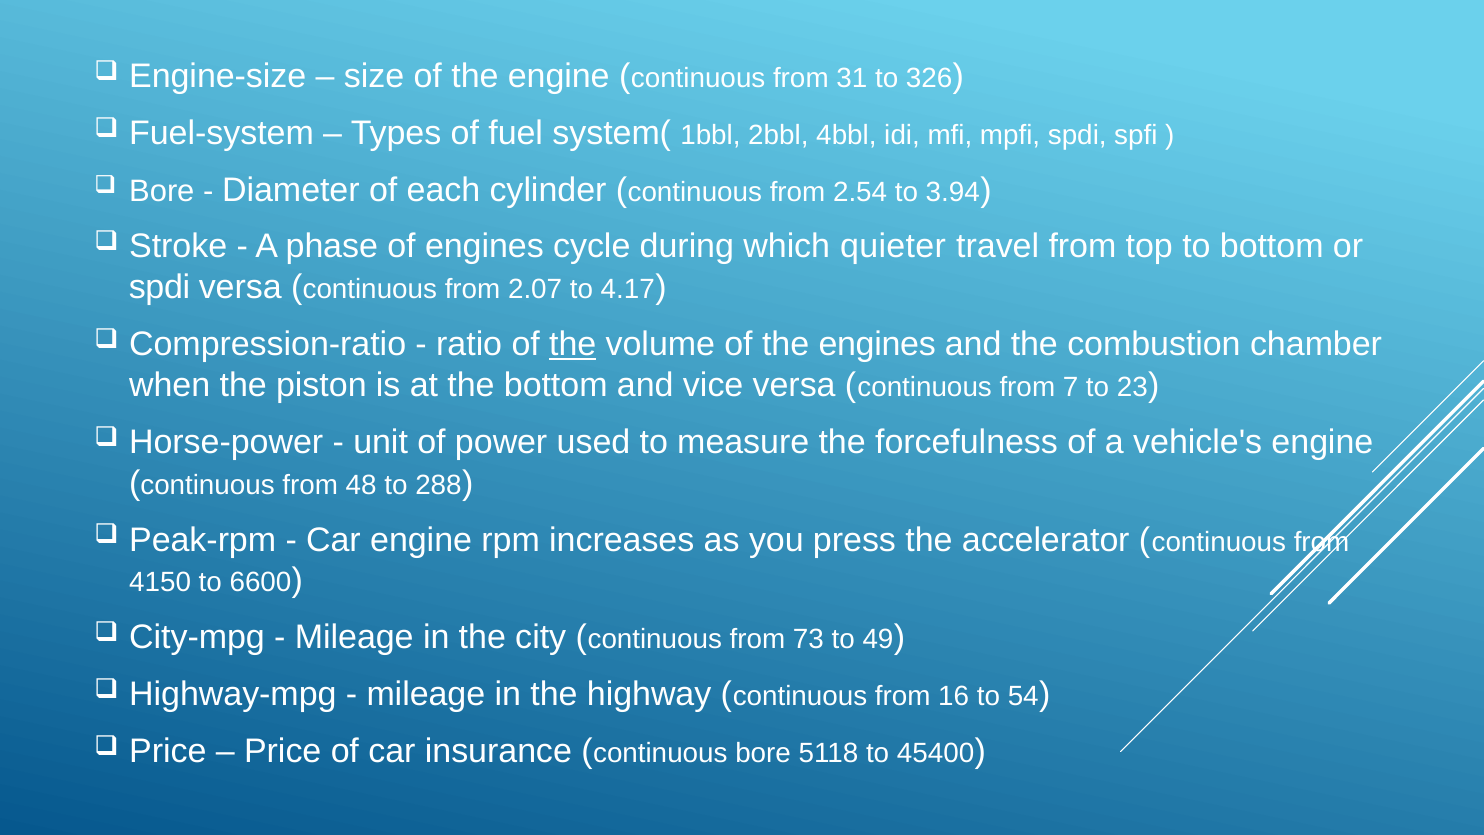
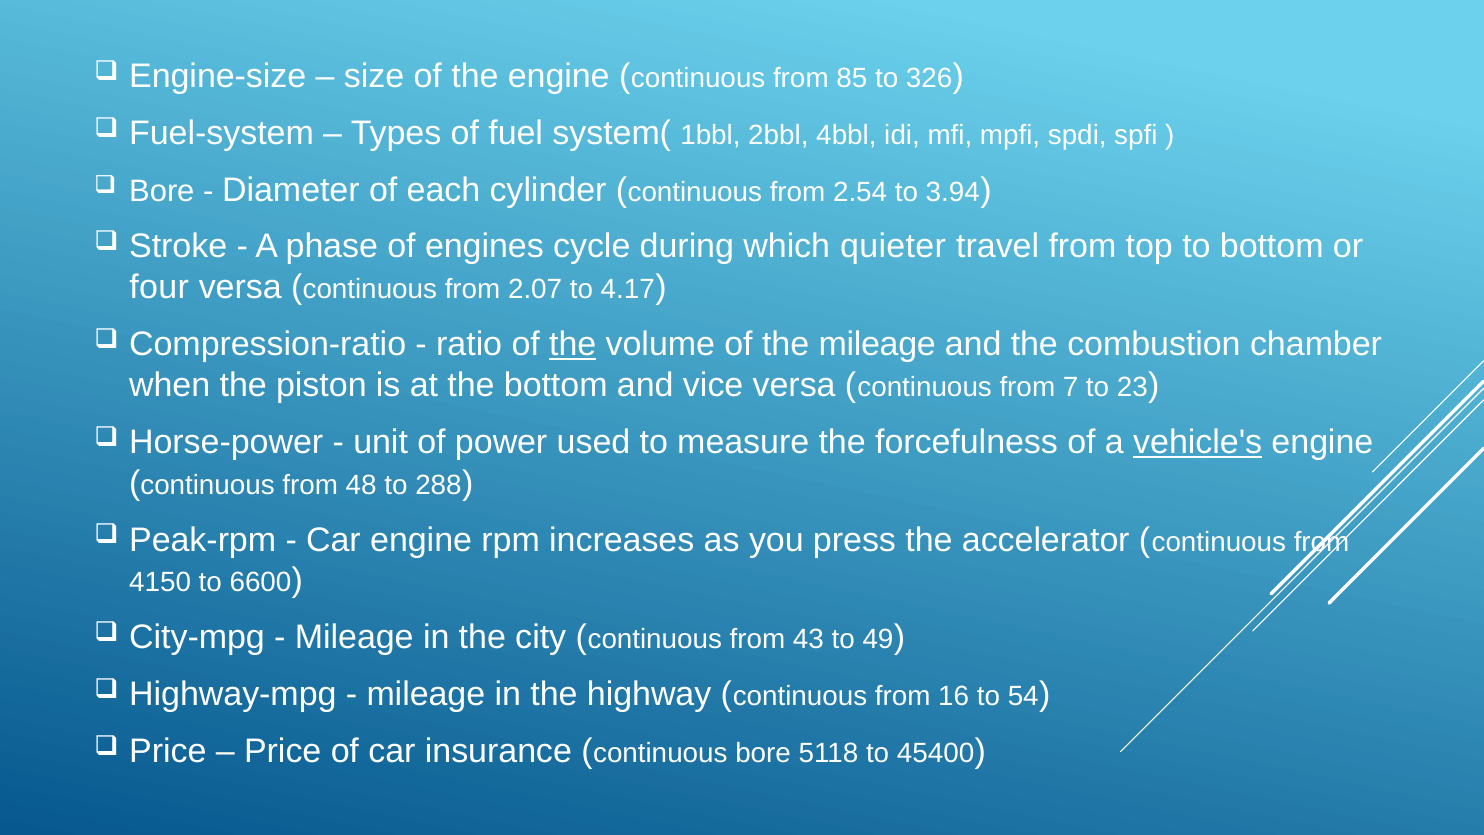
31: 31 -> 85 (852, 78)
spdi: spdi -> four (159, 287)
the engines: engines -> mileage (877, 344)
vehicle's underline: none -> present (1198, 442)
73: 73 -> 43 (808, 639)
